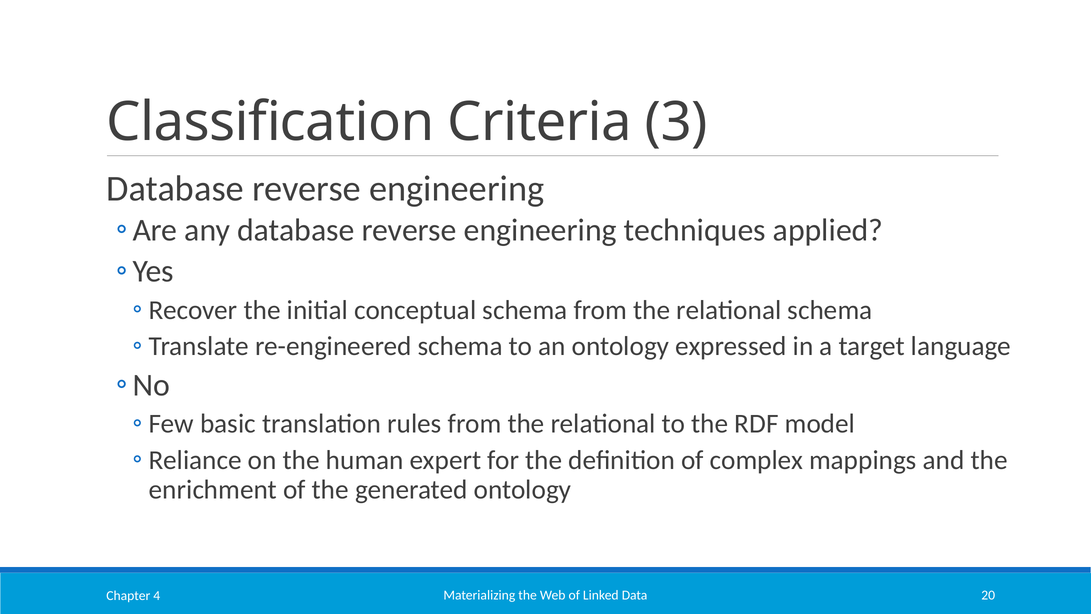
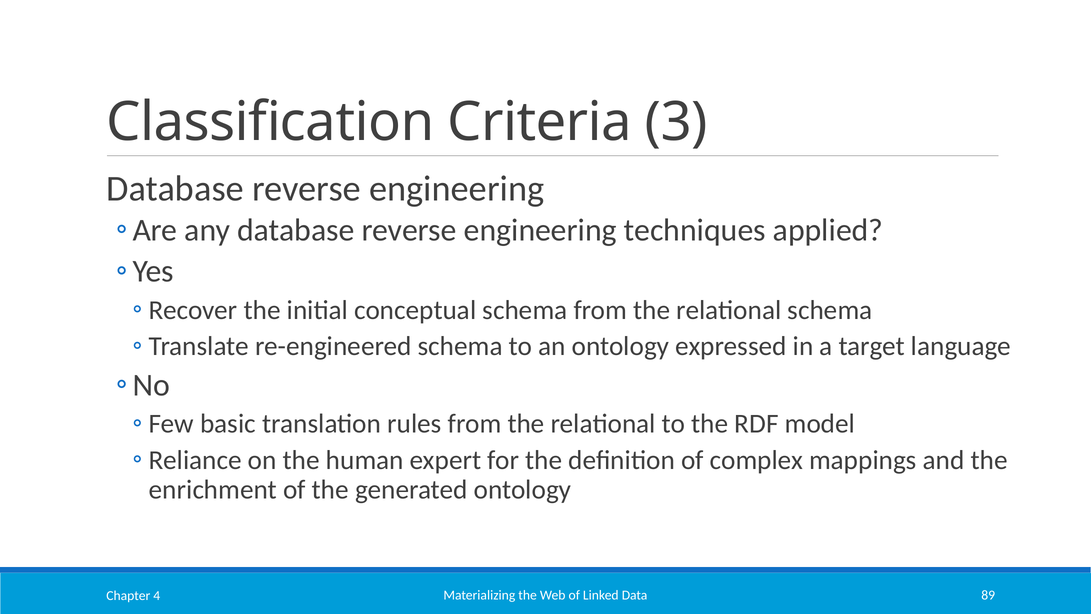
20: 20 -> 89 (988, 595)
